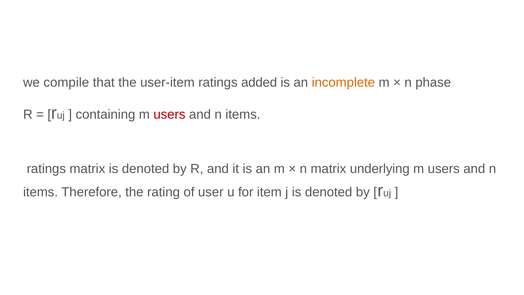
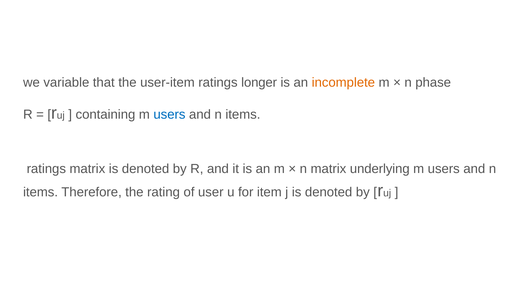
compile: compile -> variable (66, 82)
added: added -> longer (259, 82)
users colour: red -> blue (169, 114)
